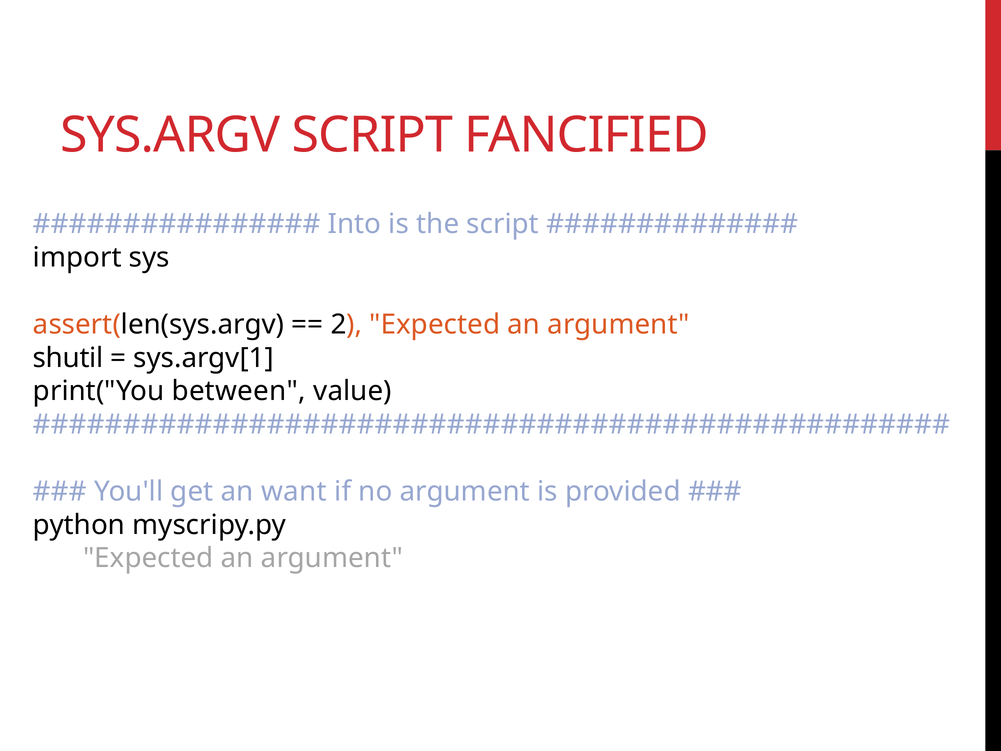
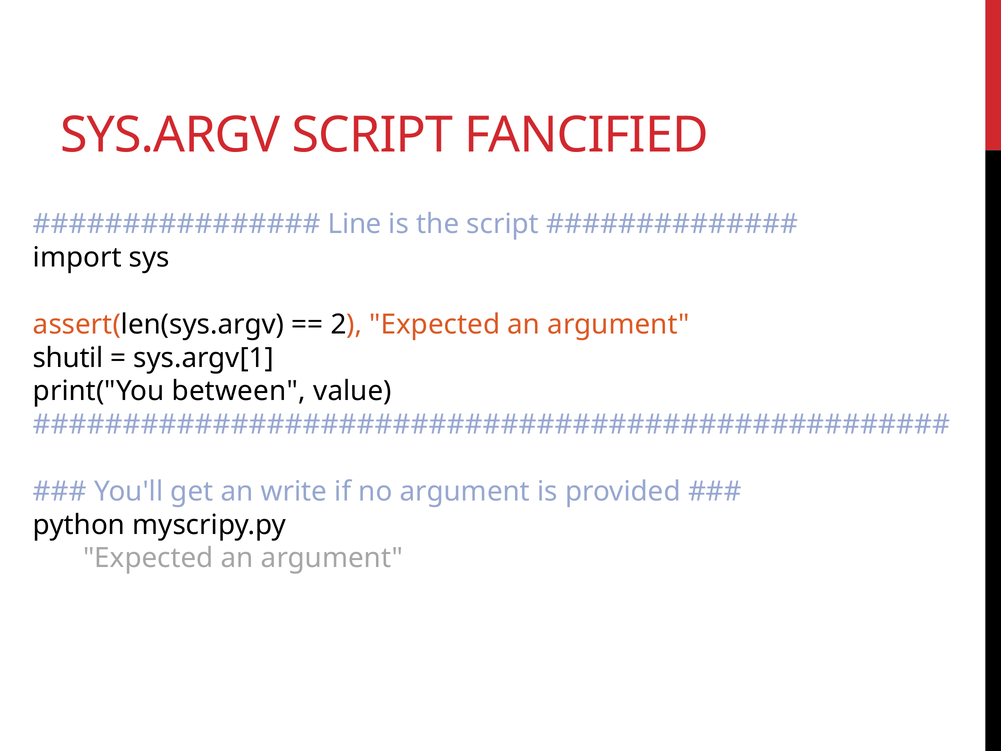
Into: Into -> Line (355, 224)
want: want -> write (294, 491)
